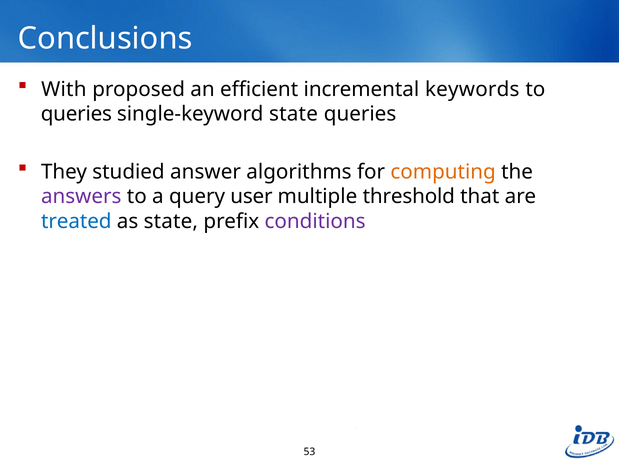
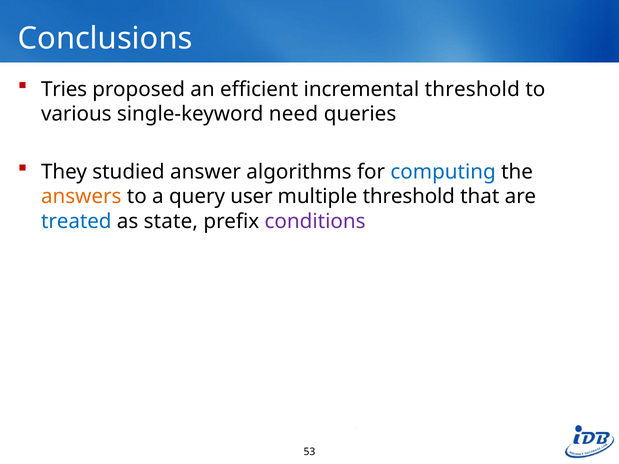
With: With -> Tries (64, 89)
incremental keywords: keywords -> threshold (472, 89)
queries: queries -> various (76, 114)
single-keyword state: state -> need (293, 114)
computing colour: orange -> blue (443, 172)
answers colour: purple -> orange (81, 197)
